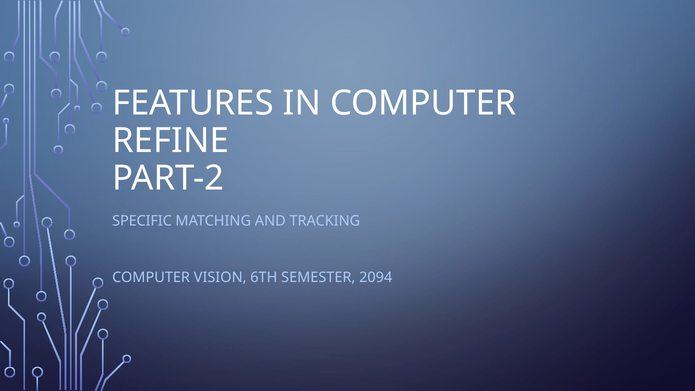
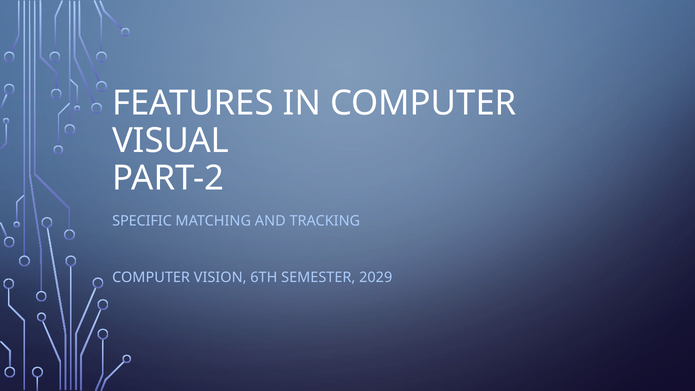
REFINE: REFINE -> VISUAL (171, 141)
2094: 2094 -> 2029 (376, 277)
